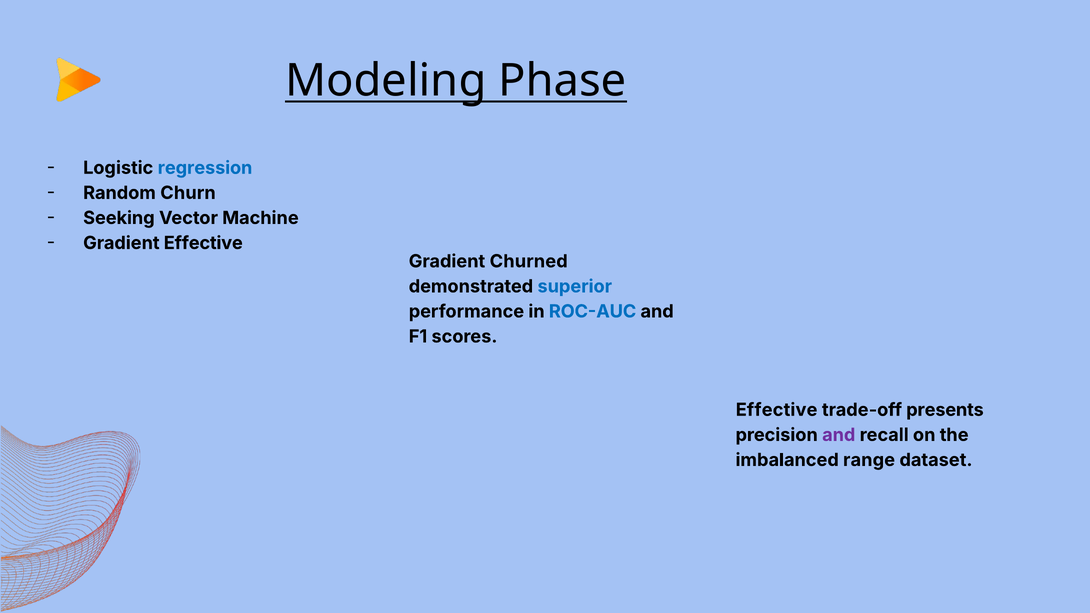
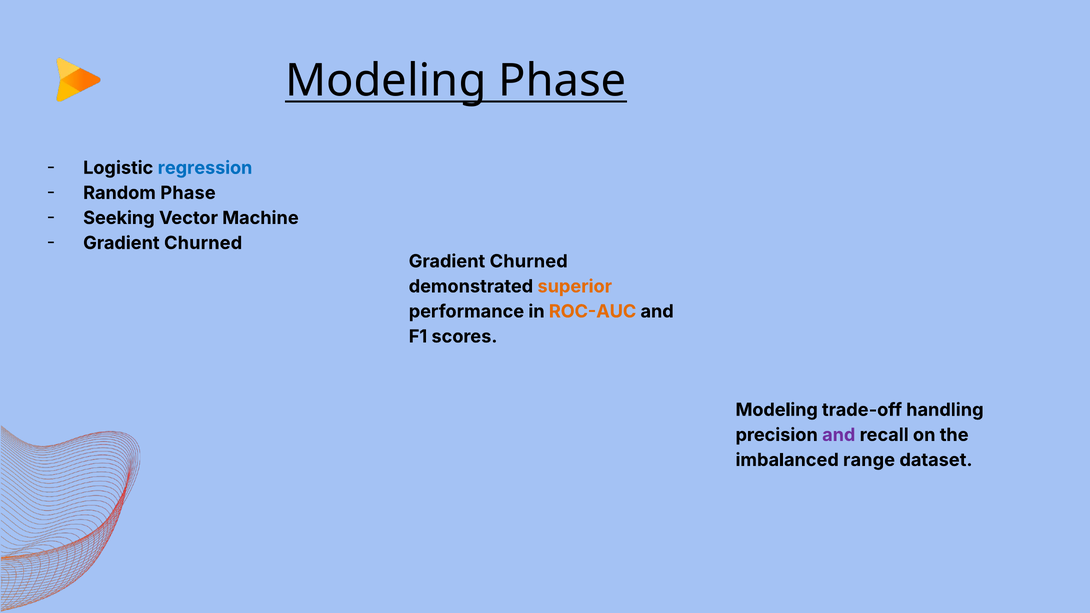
Random Churn: Churn -> Phase (188, 193)
Effective: Effective -> Churned (203, 243)
superior colour: blue -> orange (575, 286)
ROC-AUC colour: blue -> orange (593, 312)
Effective: Effective -> Modeling (777, 410)
presents: presents -> handling (945, 410)
